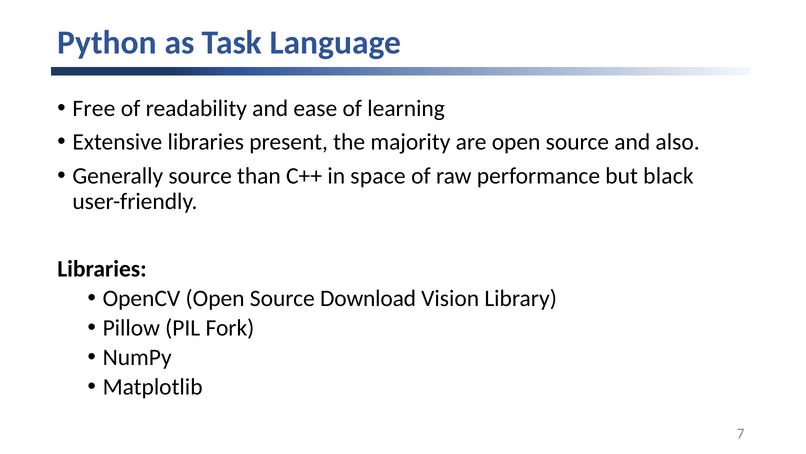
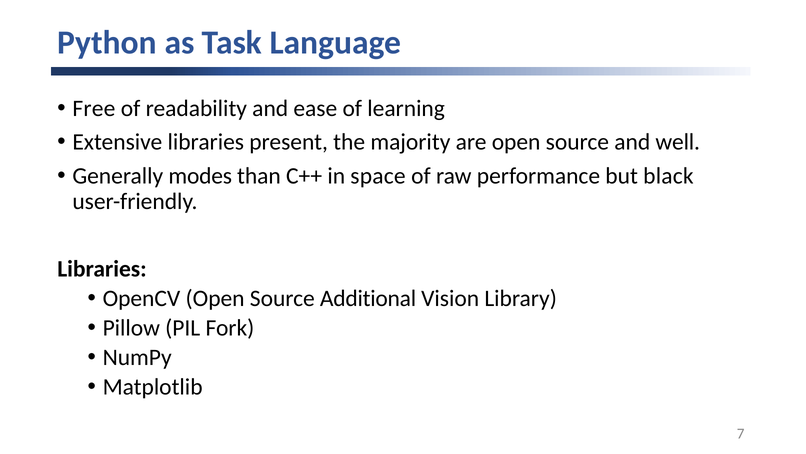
also: also -> well (678, 142)
Generally source: source -> modes (200, 176)
Download: Download -> Additional (368, 298)
